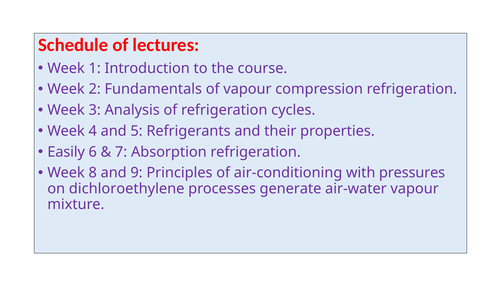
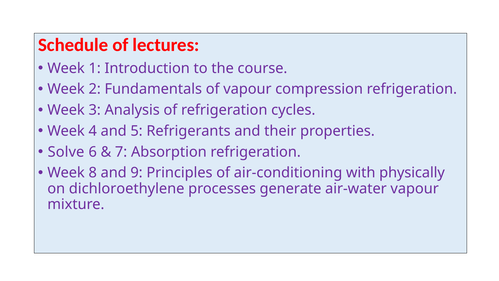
Easily: Easily -> Solve (66, 152)
pressures: pressures -> physically (412, 173)
